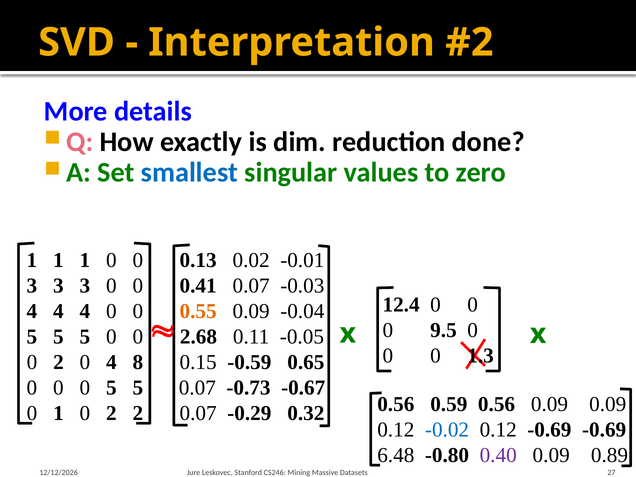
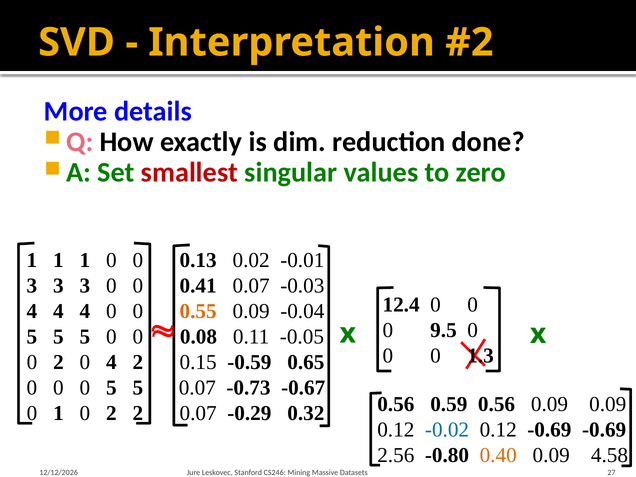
smallest colour: blue -> red (190, 173)
2.68: 2.68 -> 0.08 (199, 337)
4 8: 8 -> 2 (138, 362)
6.48: 6.48 -> 2.56 (396, 455)
0.40 colour: purple -> orange (498, 455)
0.89: 0.89 -> 4.58 (609, 455)
